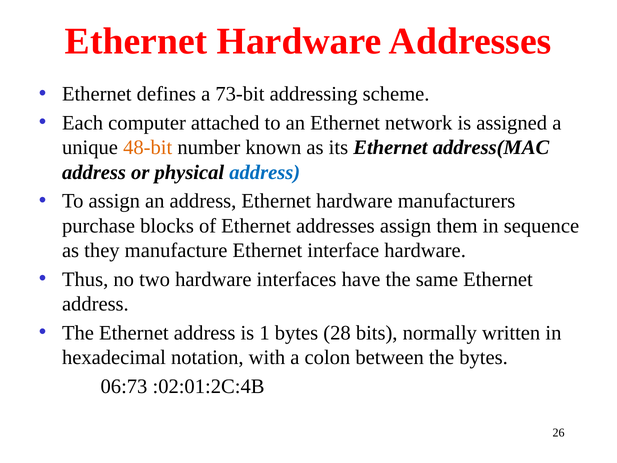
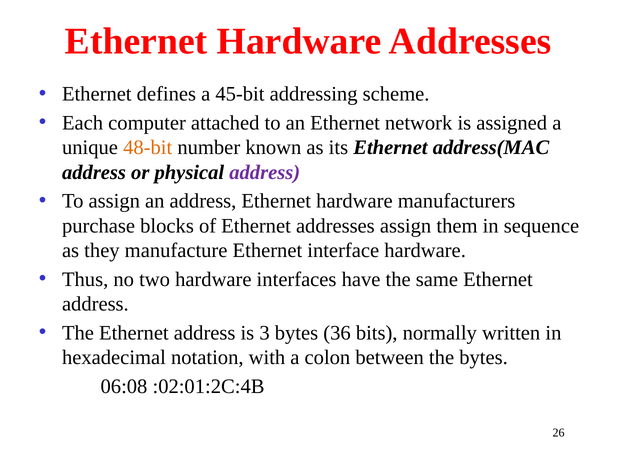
73-bit: 73-bit -> 45-bit (240, 94)
address colour: blue -> purple (265, 172)
1: 1 -> 3 (265, 333)
28: 28 -> 36 (337, 333)
06:73: 06:73 -> 06:08 (124, 386)
